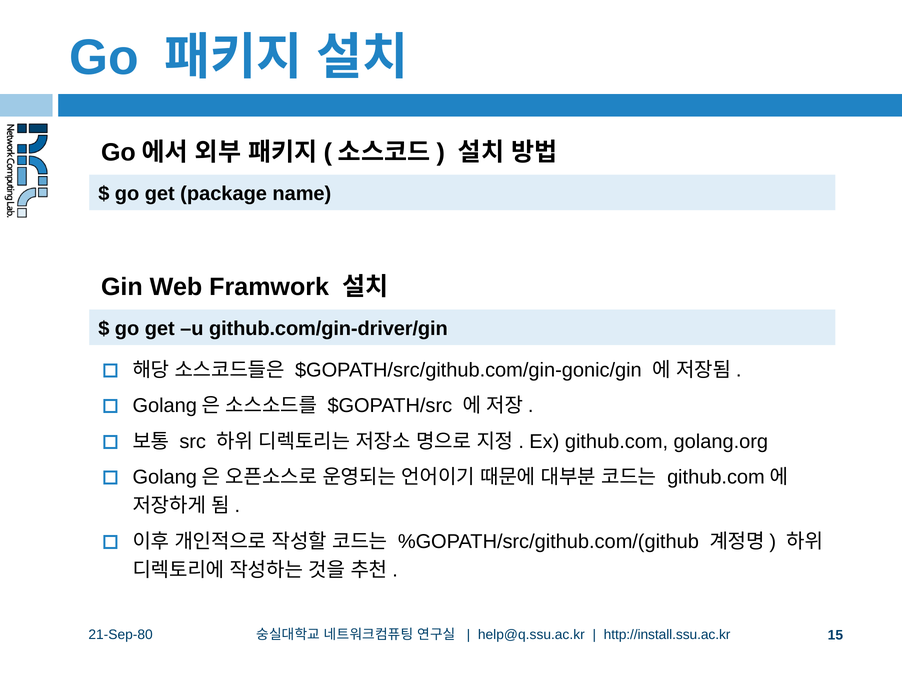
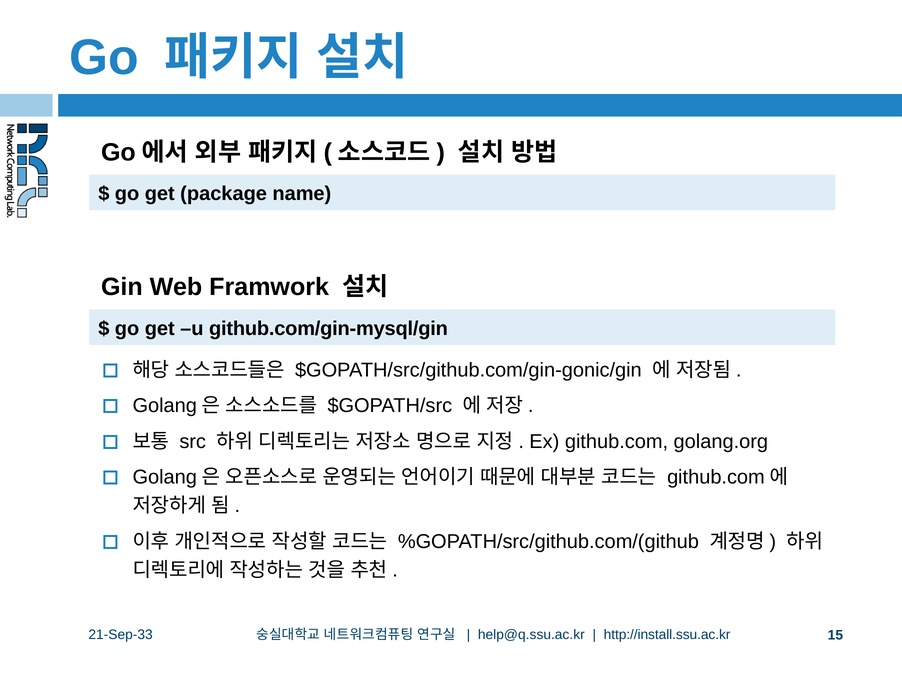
github.com/gin-driver/gin: github.com/gin-driver/gin -> github.com/gin-mysql/gin (328, 329)
21-Sep-80: 21-Sep-80 -> 21-Sep-33 (121, 635)
